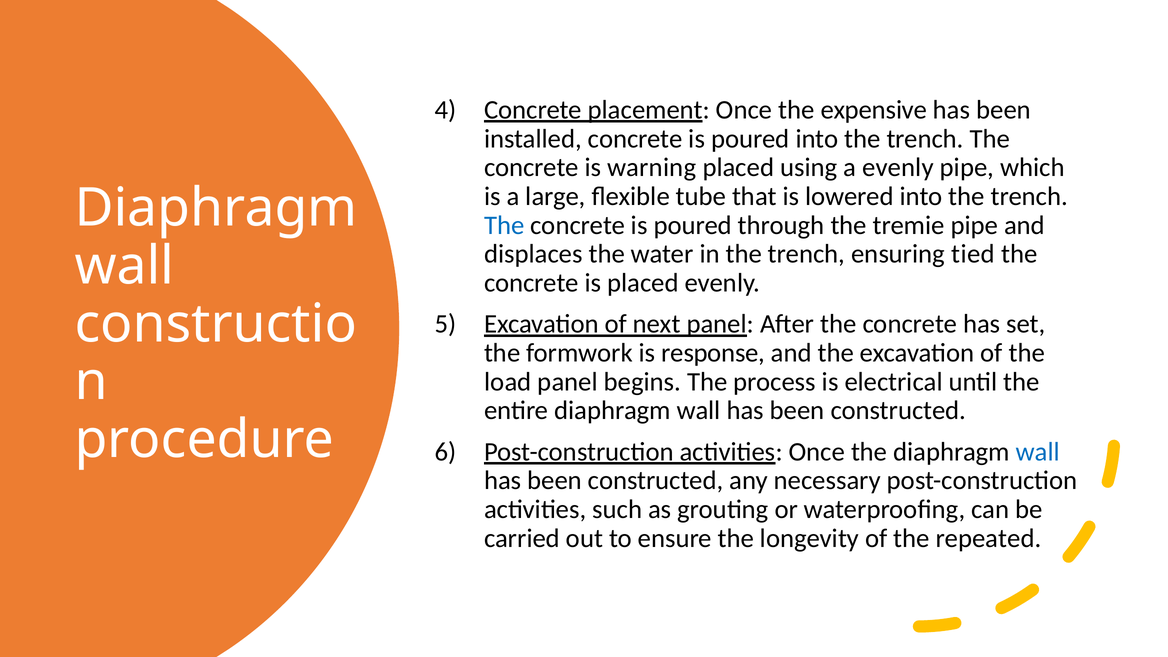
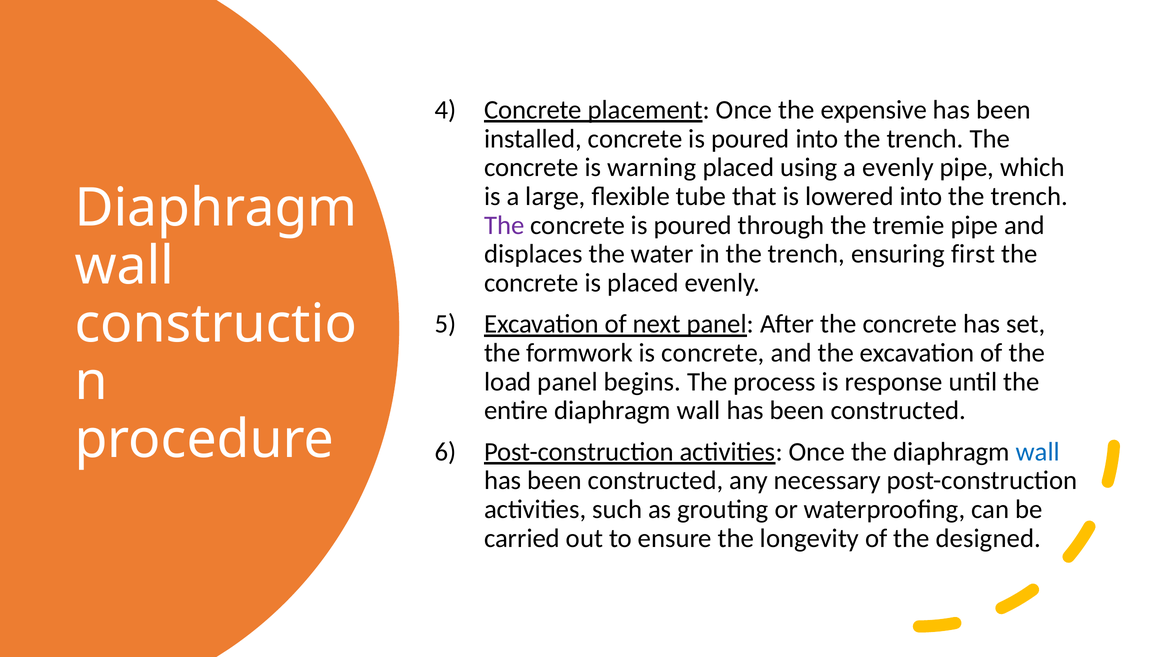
The colour: blue -> purple (504, 225)
tied: tied -> first (973, 254)
is response: response -> concrete (713, 353)
electrical: electrical -> response (894, 382)
repeated: repeated -> designed (988, 538)
